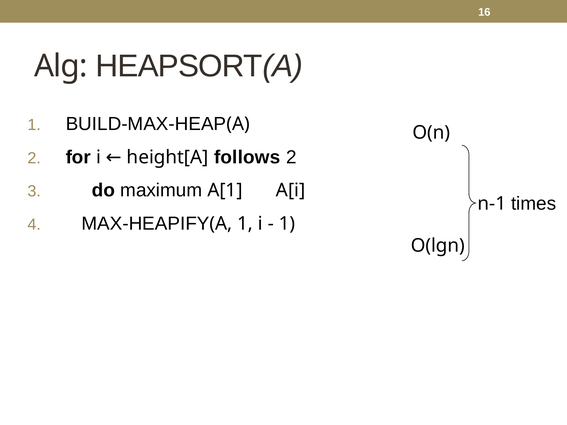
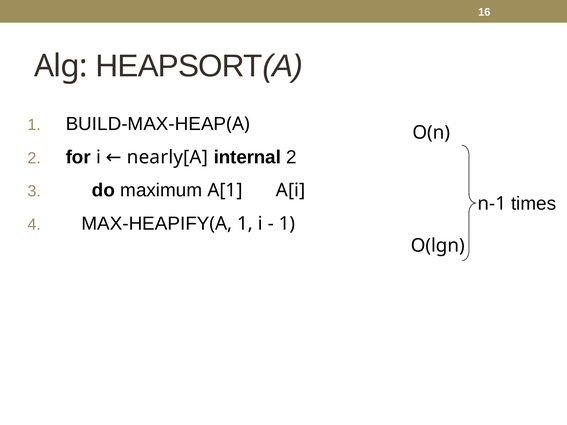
follows: follows -> internal (247, 157)
height[A: height[A -> nearly[A (167, 157)
